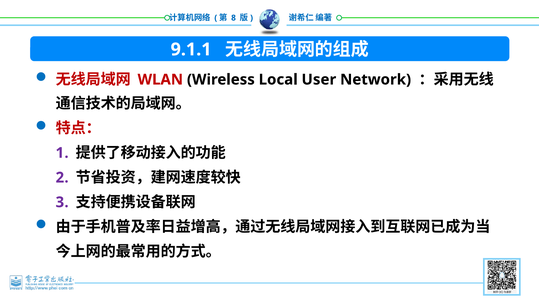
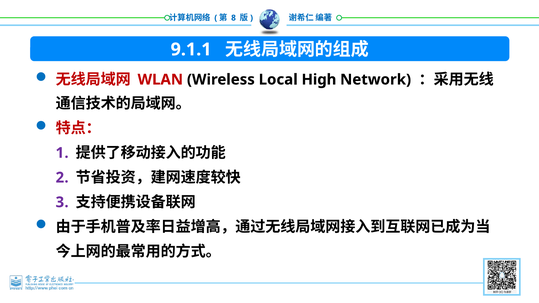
User: User -> High (319, 80)
